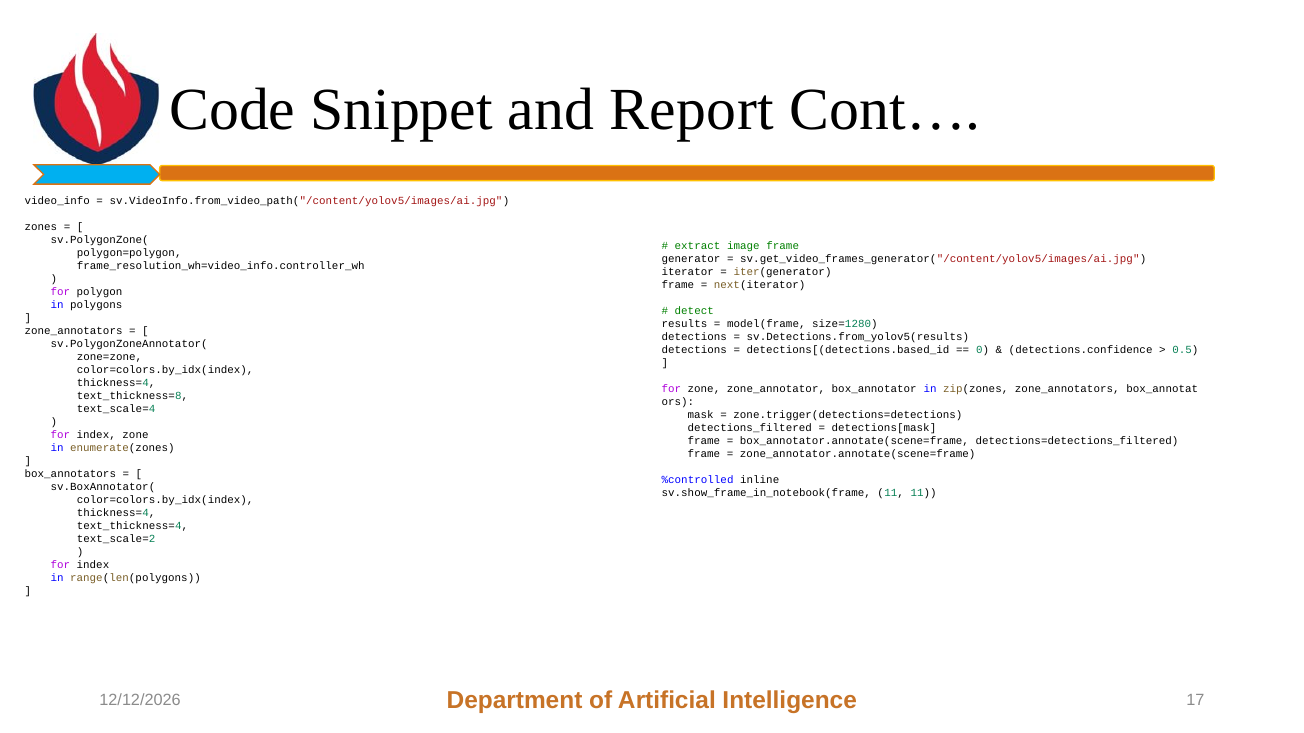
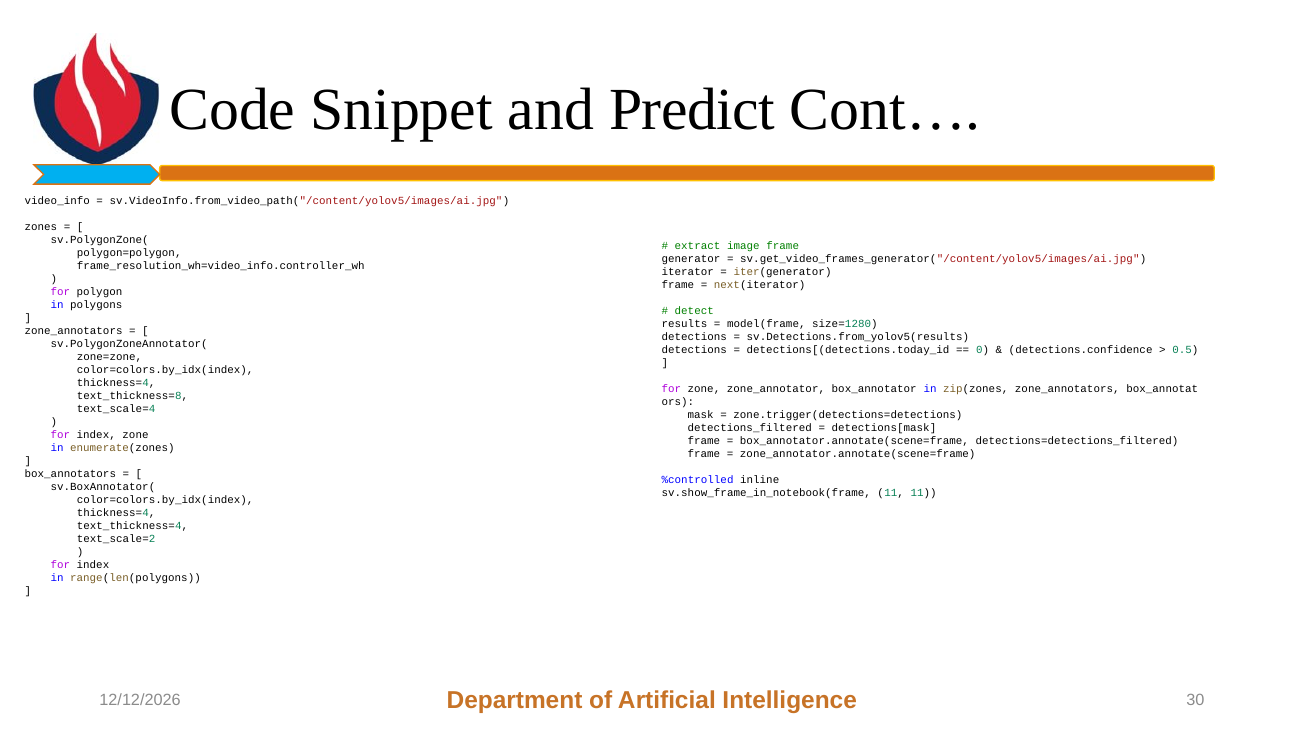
Report: Report -> Predict (692, 110)
detections[(detections.based_id: detections[(detections.based_id -> detections[(detections.today_id (848, 350)
17: 17 -> 30 (1195, 700)
